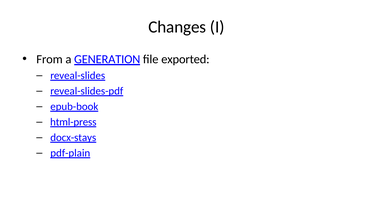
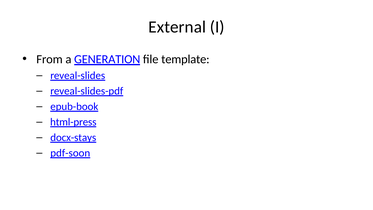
Changes: Changes -> External (177, 27)
exported: exported -> template (185, 59)
pdf-plain: pdf-plain -> pdf-soon (70, 153)
